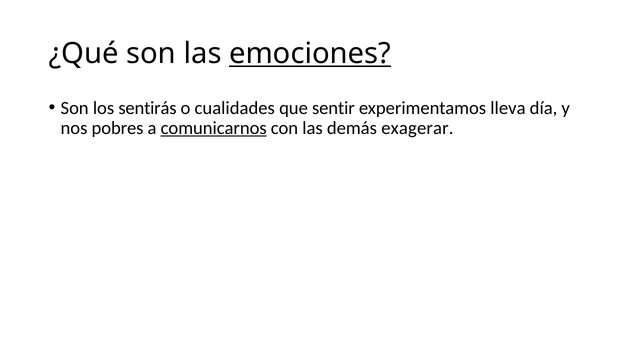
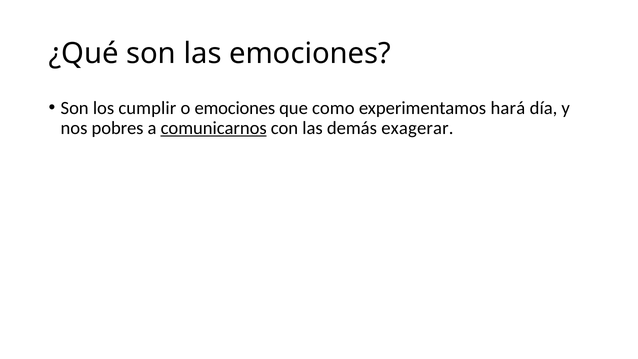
emociones underline: present -> none (310, 54)
sentirás: sentirás -> cumplir (147, 108)
o cualidades: cualidades -> emociones (235, 108)
sentir: sentir -> como (333, 108)
lleva: lleva -> hará (508, 108)
